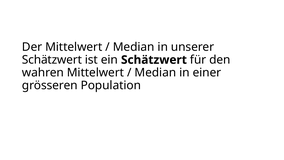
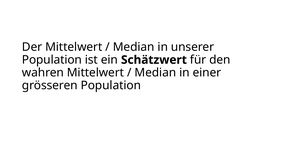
Schätzwert: Schätzwert -> Population (52, 60)
